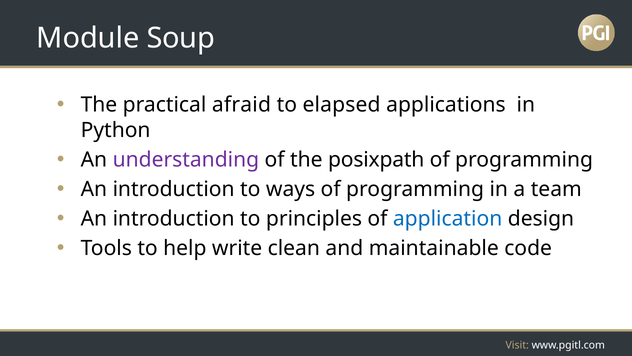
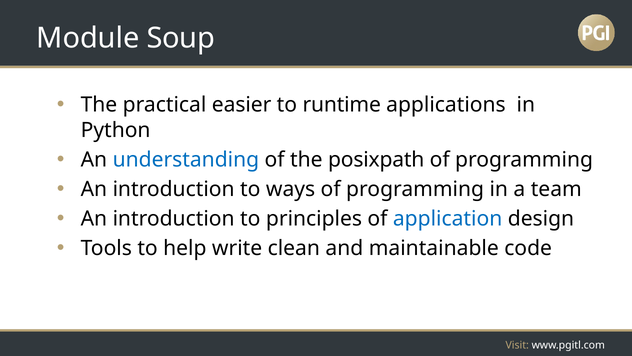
afraid: afraid -> easier (242, 105)
elapsed: elapsed -> runtime (342, 105)
understanding colour: purple -> blue (186, 159)
